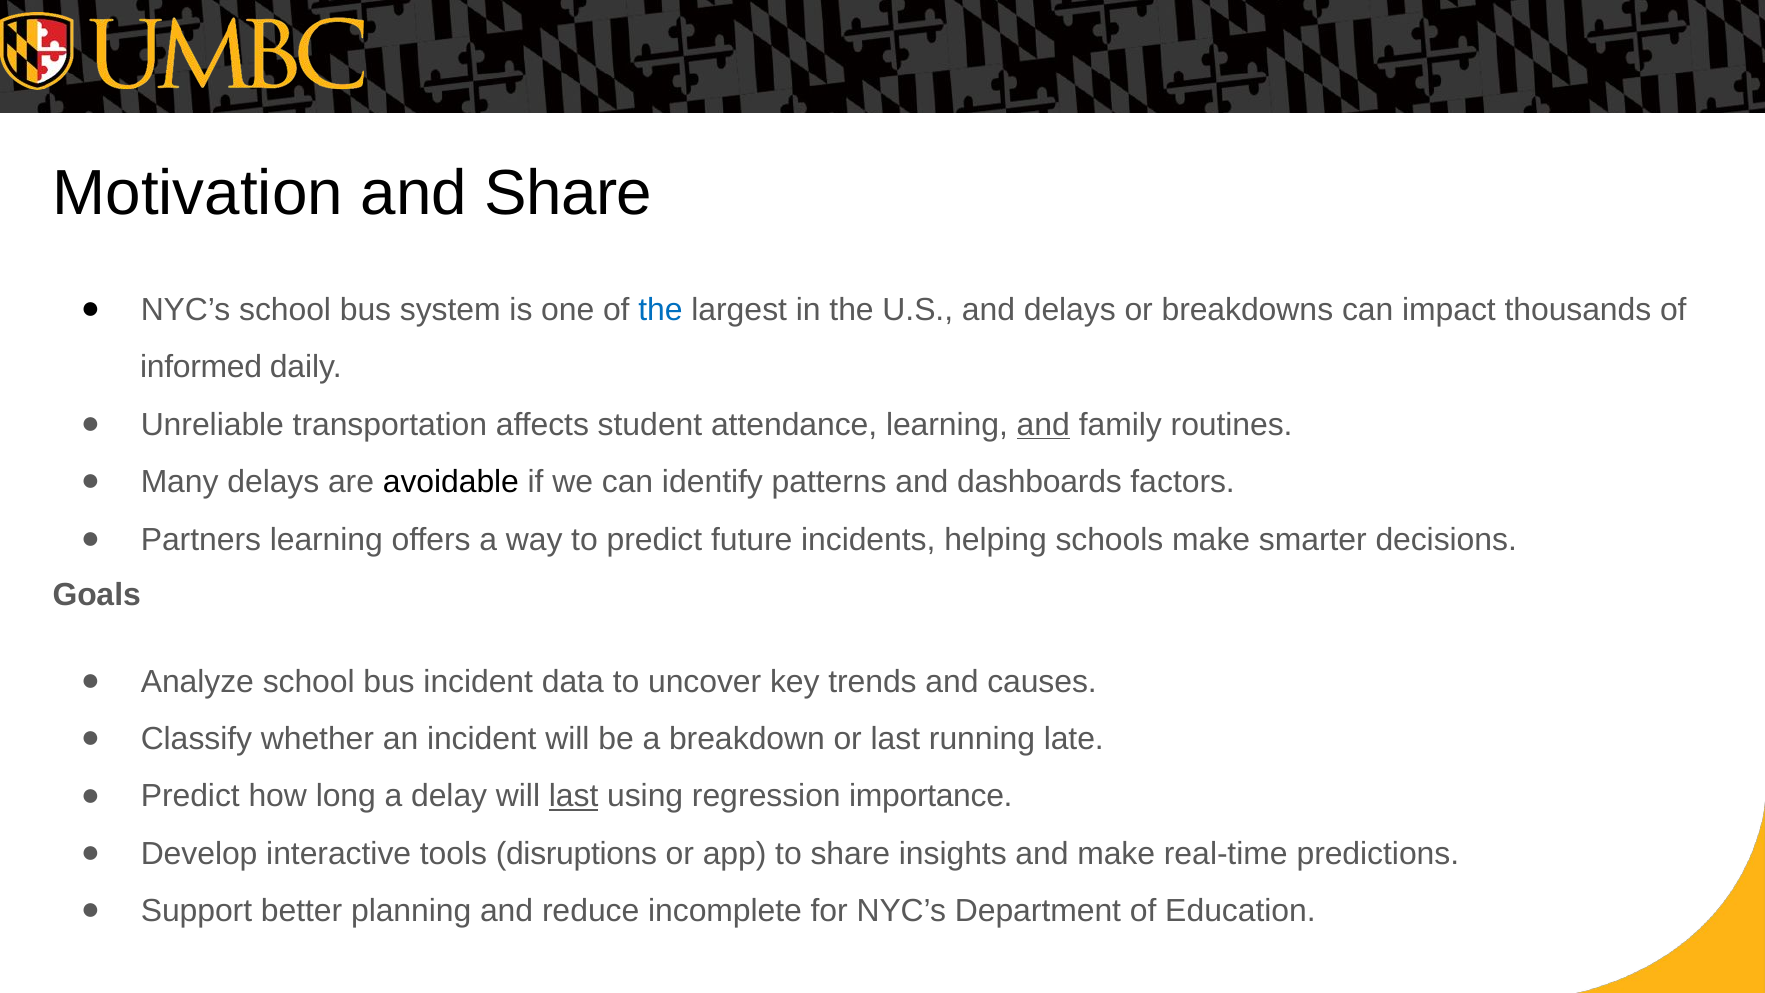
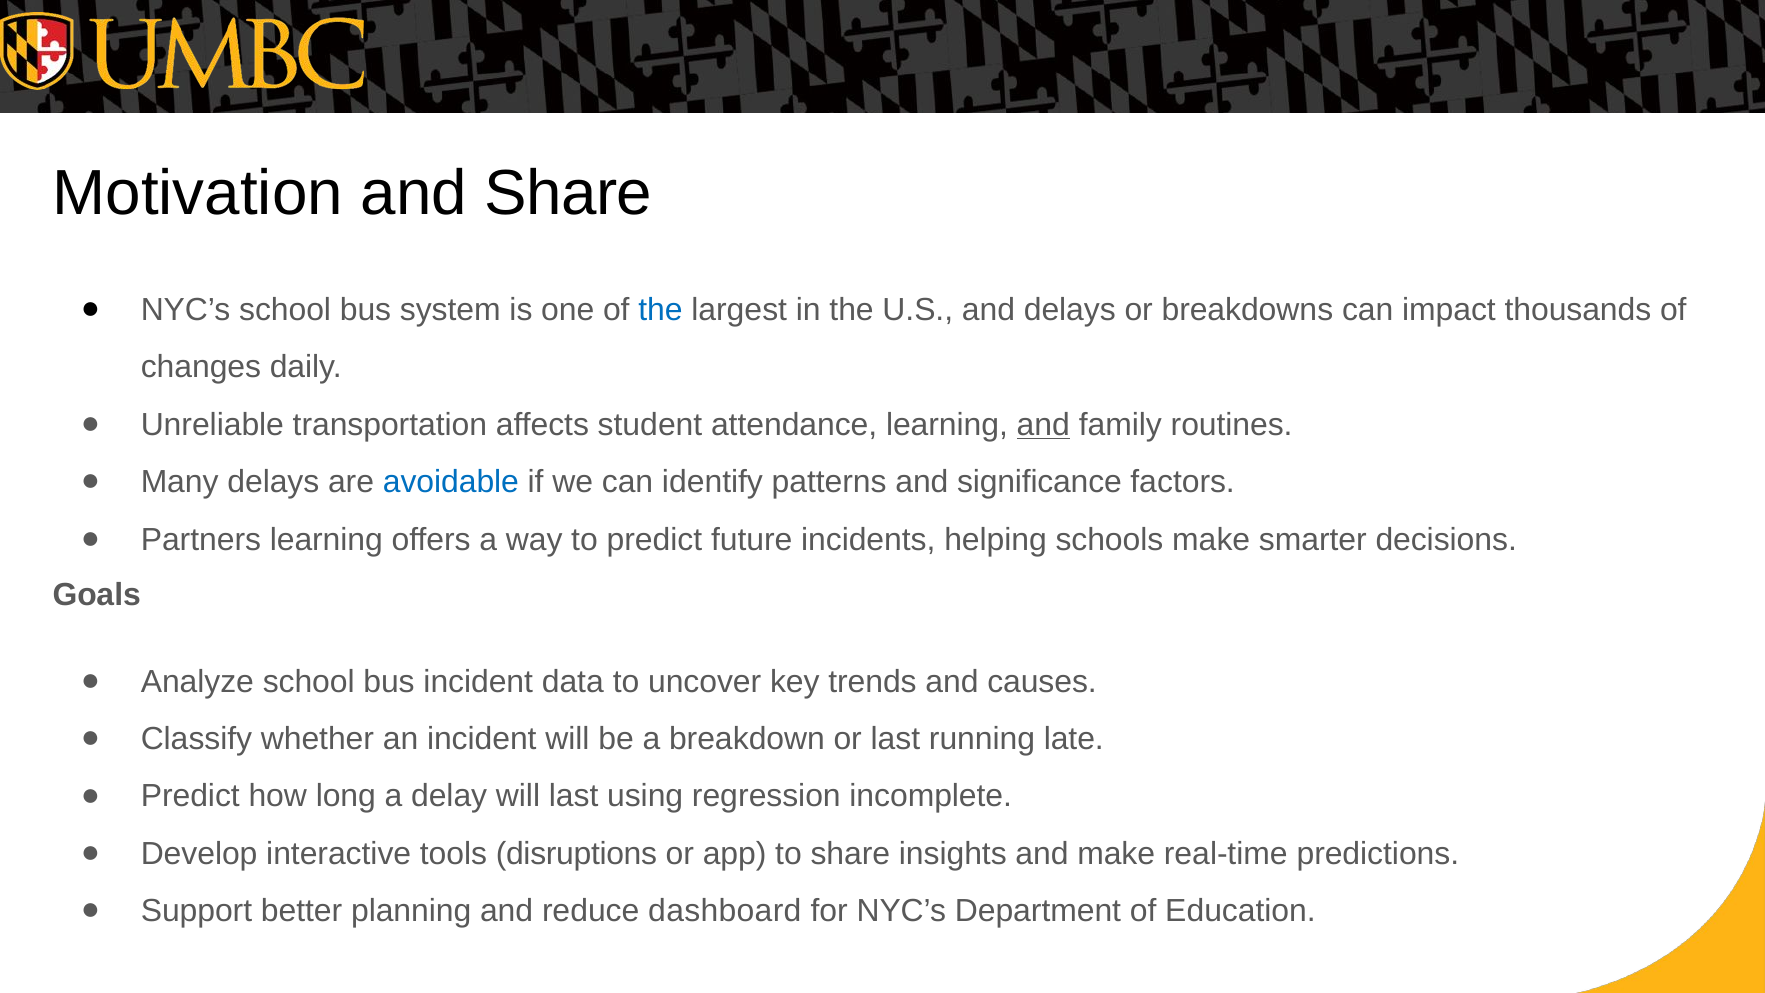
informed: informed -> changes (201, 367)
avoidable colour: black -> blue (451, 482)
dashboards: dashboards -> significance (1039, 482)
last underline: present -> none (574, 796)
importance: importance -> incomplete (931, 796)
incomplete: incomplete -> dashboard (725, 911)
